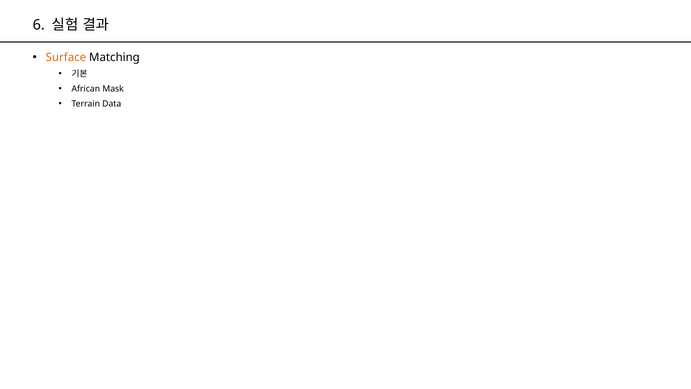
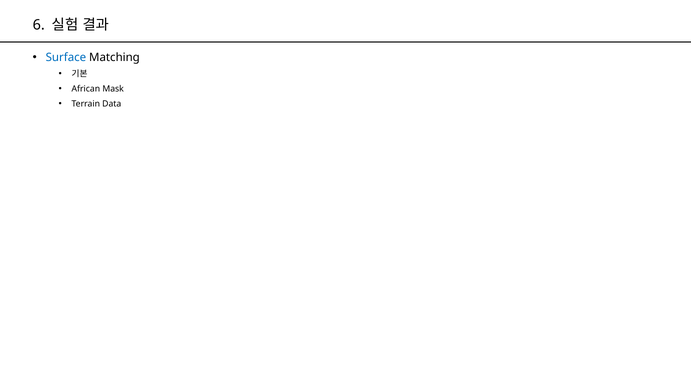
Surface colour: orange -> blue (66, 57)
